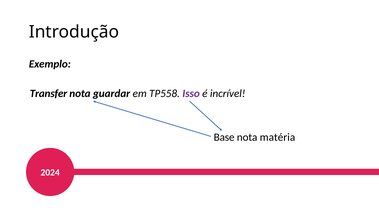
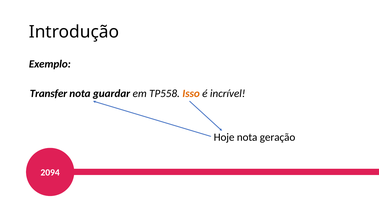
Isso colour: purple -> orange (191, 94)
Base: Base -> Hoje (224, 137)
matéria: matéria -> geração (278, 137)
2024: 2024 -> 2094 (50, 173)
